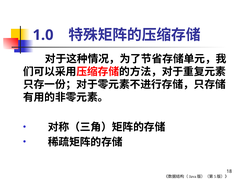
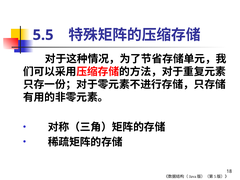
1.0: 1.0 -> 5.5 (43, 35)
